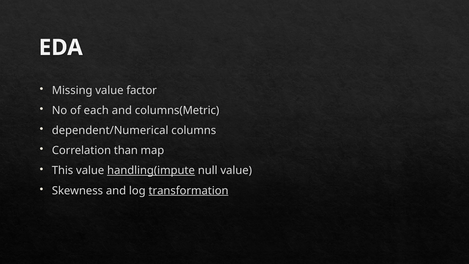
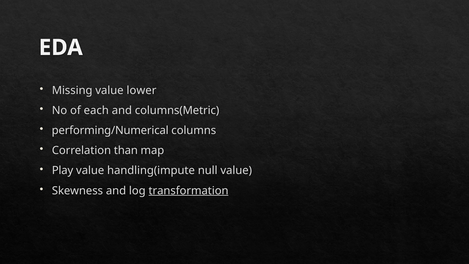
factor: factor -> lower (141, 91)
dependent/Numerical: dependent/Numerical -> performing/Numerical (110, 130)
This: This -> Play (63, 170)
handling(impute underline: present -> none (151, 170)
